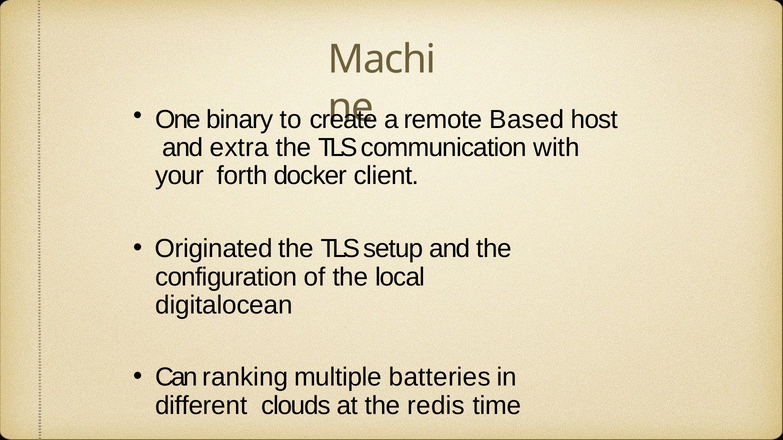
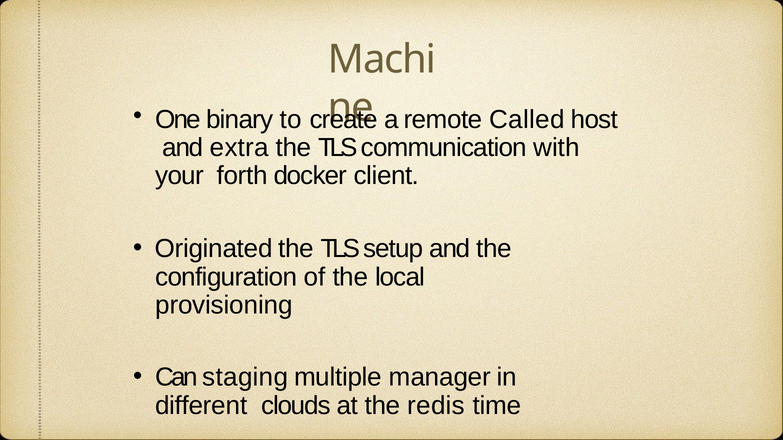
Based: Based -> Called (527, 120)
digitalocean: digitalocean -> provisioning (224, 305)
ranking: ranking -> staging (245, 378)
batteries: batteries -> manager (440, 378)
